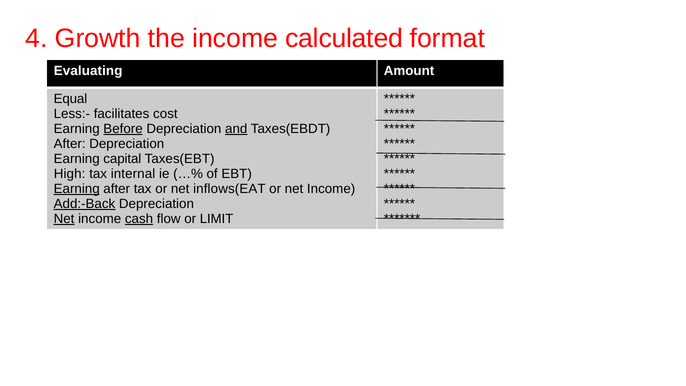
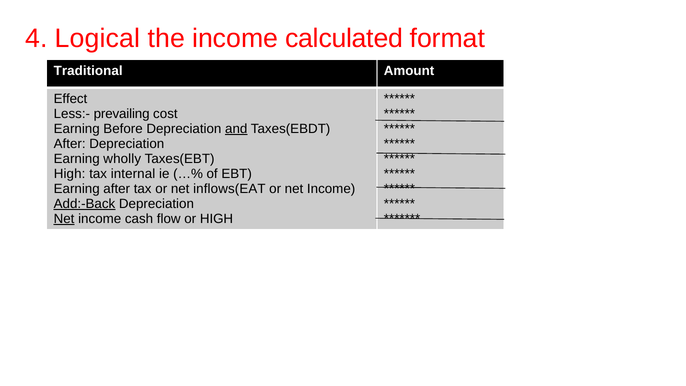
Growth: Growth -> Logical (98, 38)
Evaluating: Evaluating -> Traditional (88, 71)
Equal: Equal -> Effect (70, 99)
facilitates: facilitates -> prevailing (122, 114)
Before underline: present -> none (123, 129)
capital: capital -> wholly (122, 159)
Earning underline: present -> none (77, 189)
cash underline: present -> none (139, 219)
or LIMIT: LIMIT -> HIGH (216, 219)
